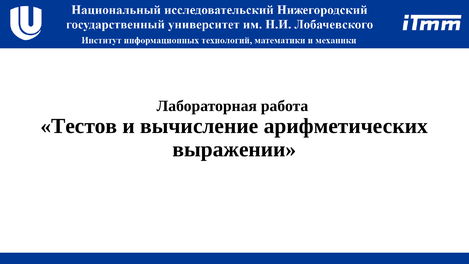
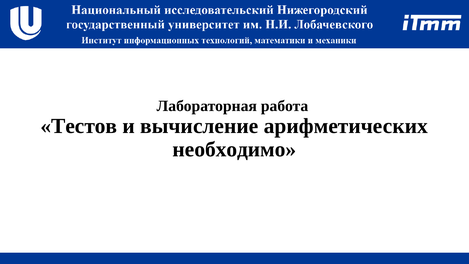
выражении: выражении -> необходимо (234, 149)
